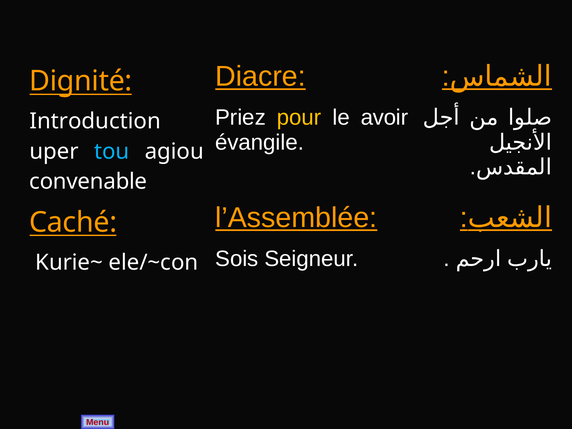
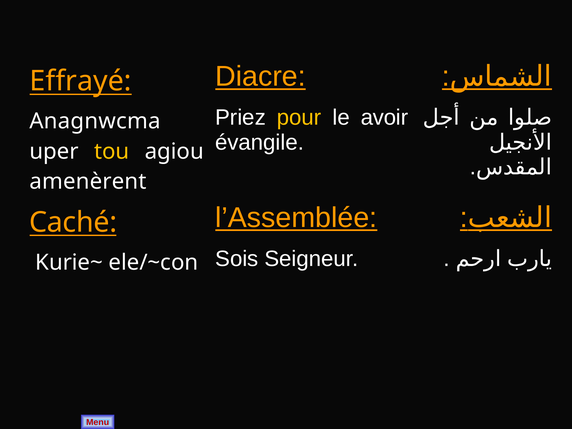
Dignité: Dignité -> Effrayé (81, 81)
Introduction: Introduction -> Anagnwcma (95, 121)
tou colour: light blue -> yellow (112, 151)
convenable: convenable -> amenèrent (88, 182)
